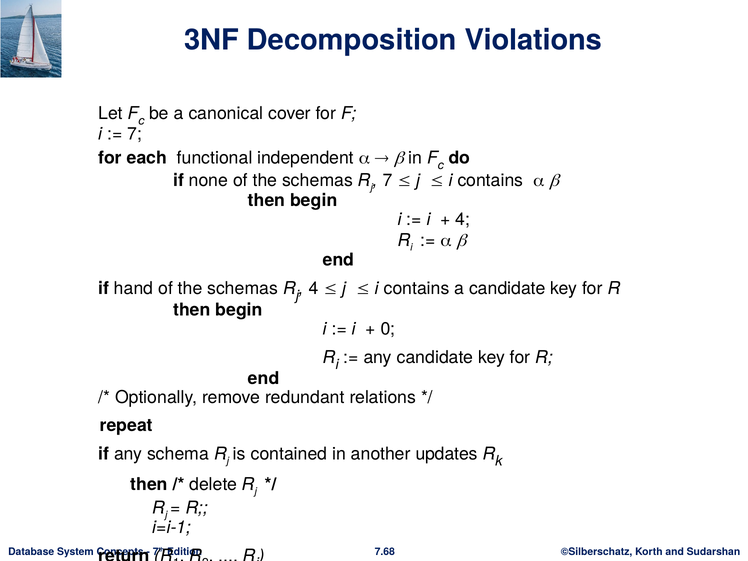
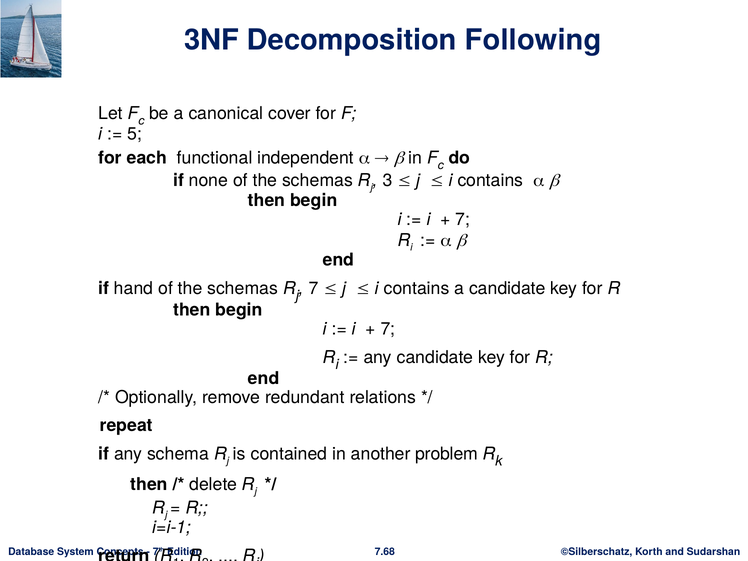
Violations: Violations -> Following (533, 40)
7: 7 -> 5 (135, 134)
7: 7 -> 3 (388, 181)
4: 4 -> 7 (463, 219)
4: 4 -> 7 (314, 288)
0: 0 -> 7 (388, 329)
updates: updates -> problem (447, 454)
